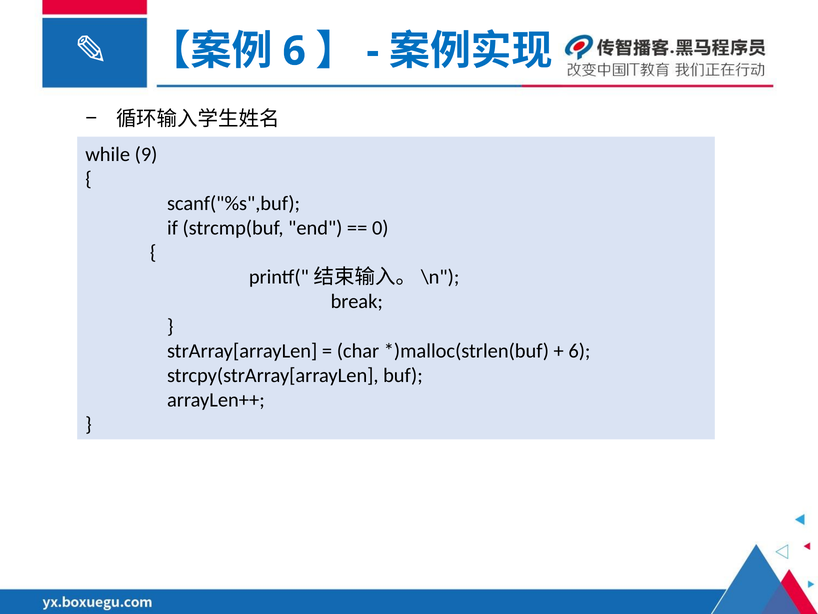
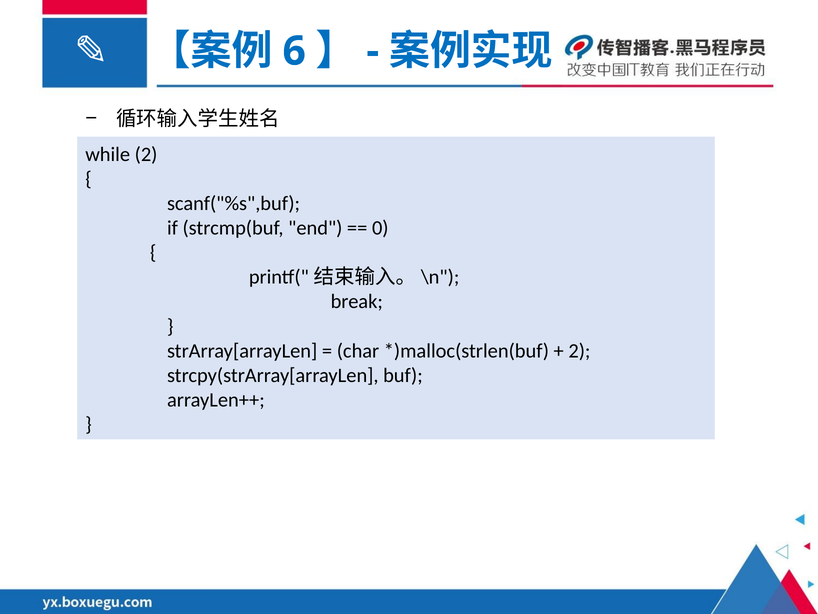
while 9: 9 -> 2 (146, 154)
6: 6 -> 2 (579, 351)
